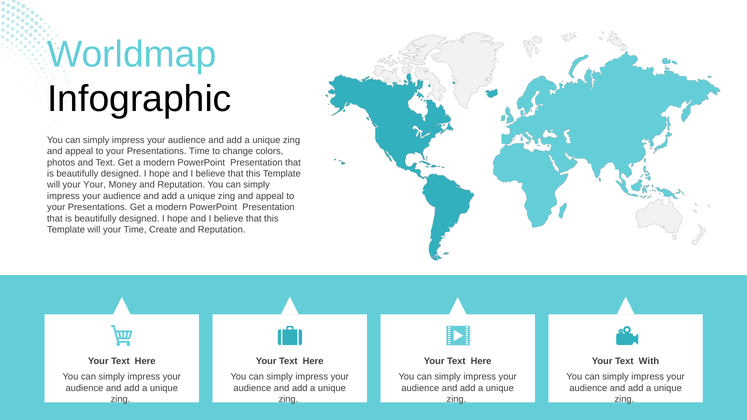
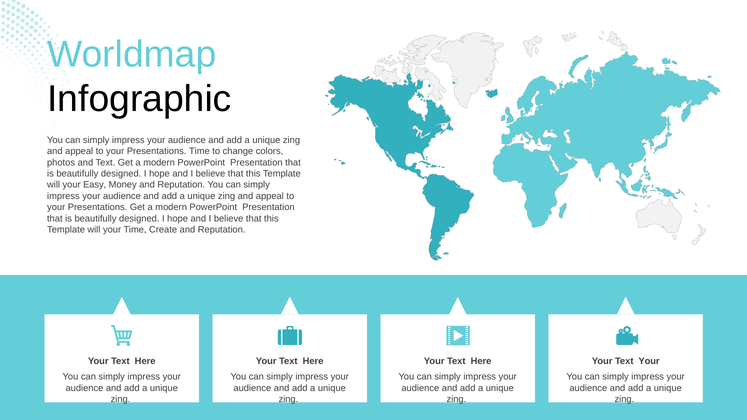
your Your: Your -> Easy (95, 185)
Text With: With -> Your (649, 361)
